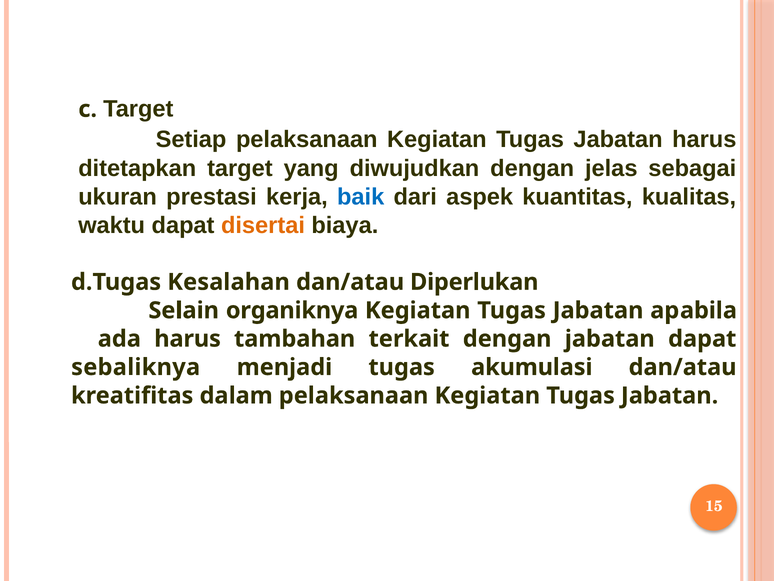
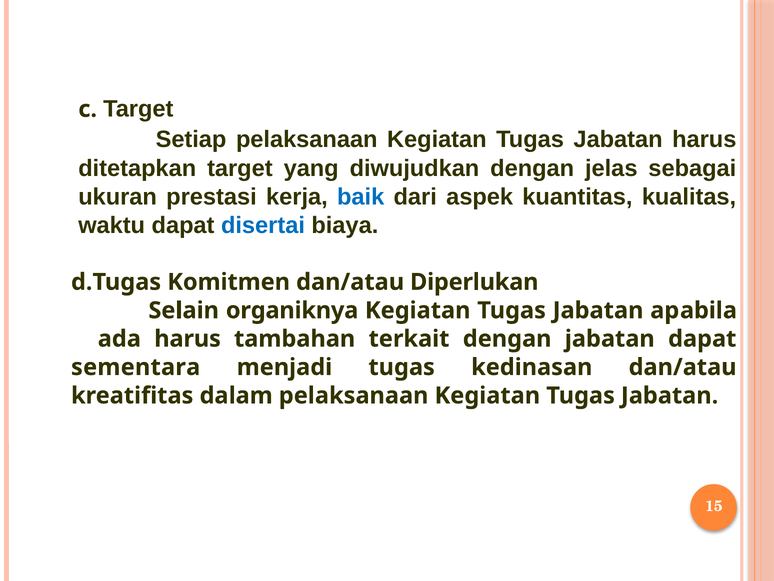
disertai colour: orange -> blue (263, 225)
Kesalahan: Kesalahan -> Komitmen (229, 282)
sebaliknya: sebaliknya -> sementara (136, 367)
akumulasi: akumulasi -> kedinasan (532, 367)
